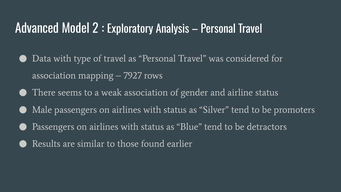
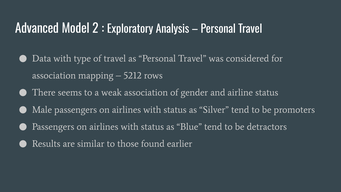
7927: 7927 -> 5212 (133, 75)
